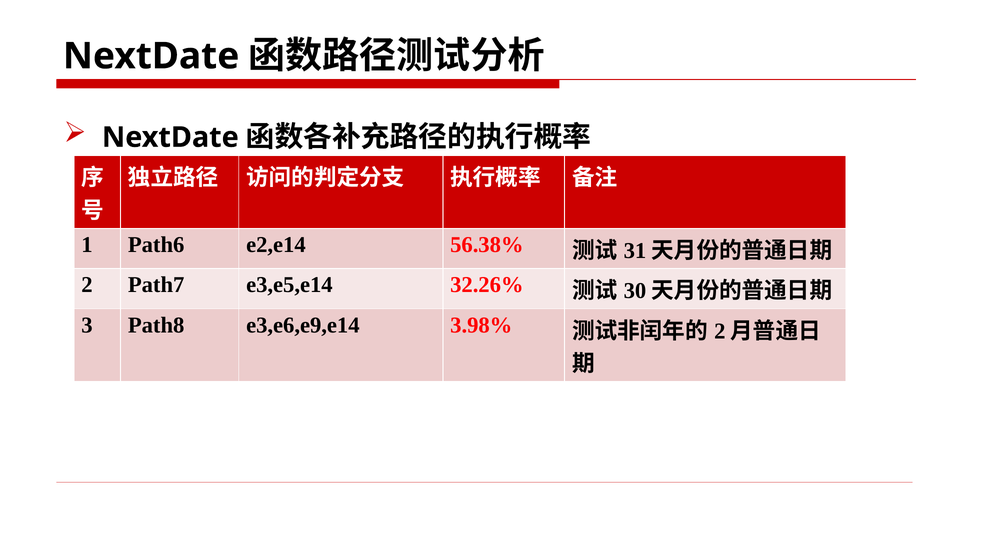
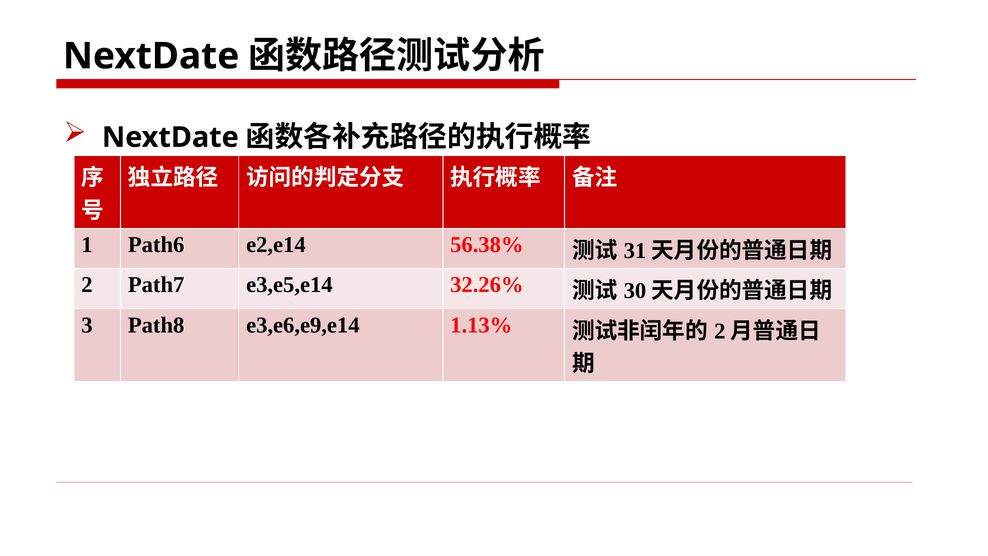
3.98%: 3.98% -> 1.13% (481, 325)
